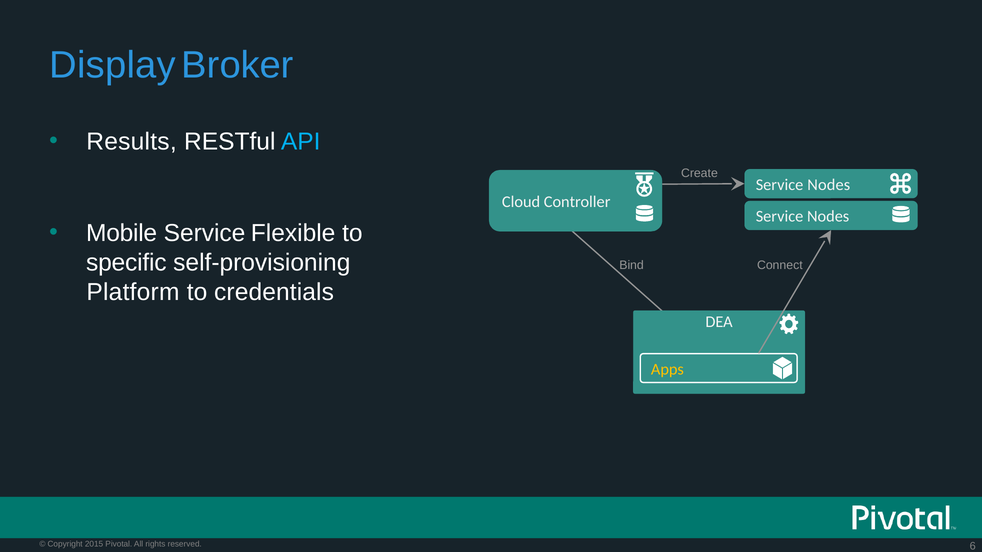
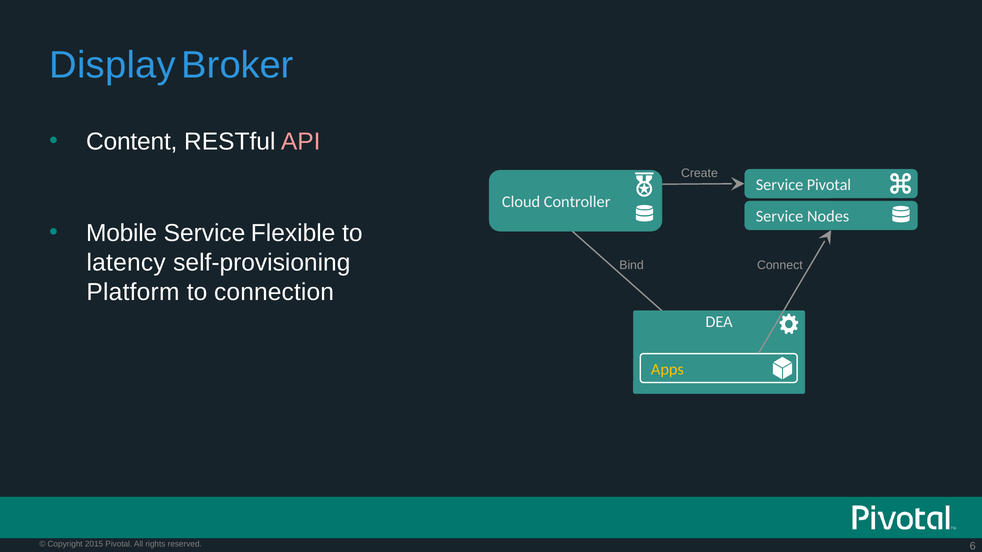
Results: Results -> Content (132, 142)
API colour: light blue -> pink (301, 142)
Nodes: Nodes -> Pivotal (829, 185)
specific: specific -> latency (126, 263)
credentials: credentials -> connection (274, 292)
